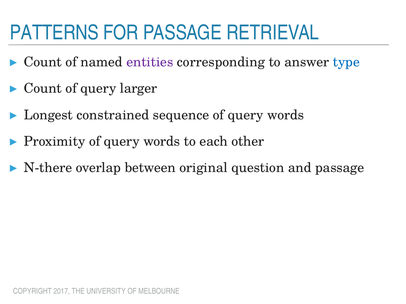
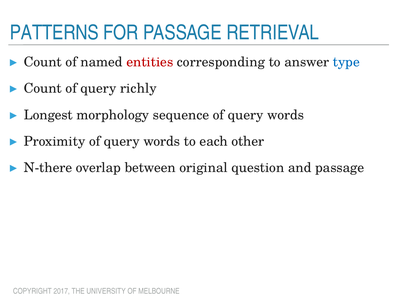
entities colour: purple -> red (150, 62)
larger: larger -> richly (138, 89)
constrained: constrained -> morphology (113, 115)
